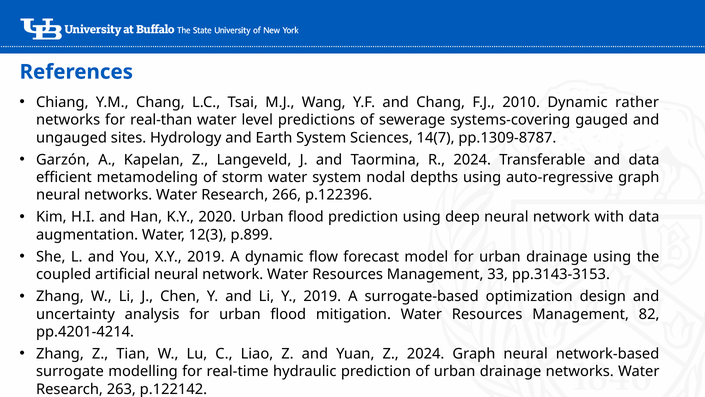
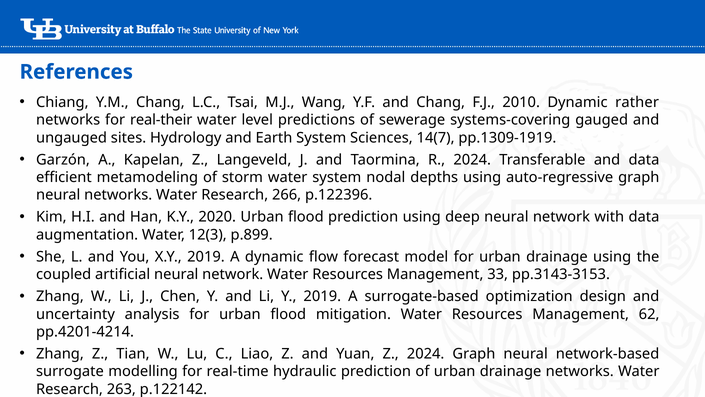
real-than: real-than -> real-their (161, 120)
pp.1309-8787: pp.1309-8787 -> pp.1309-1919 (507, 138)
82: 82 -> 62 (649, 314)
